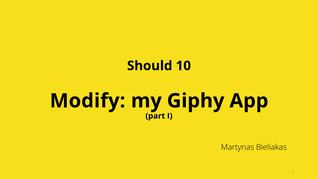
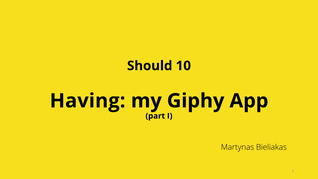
Modify: Modify -> Having (88, 101)
